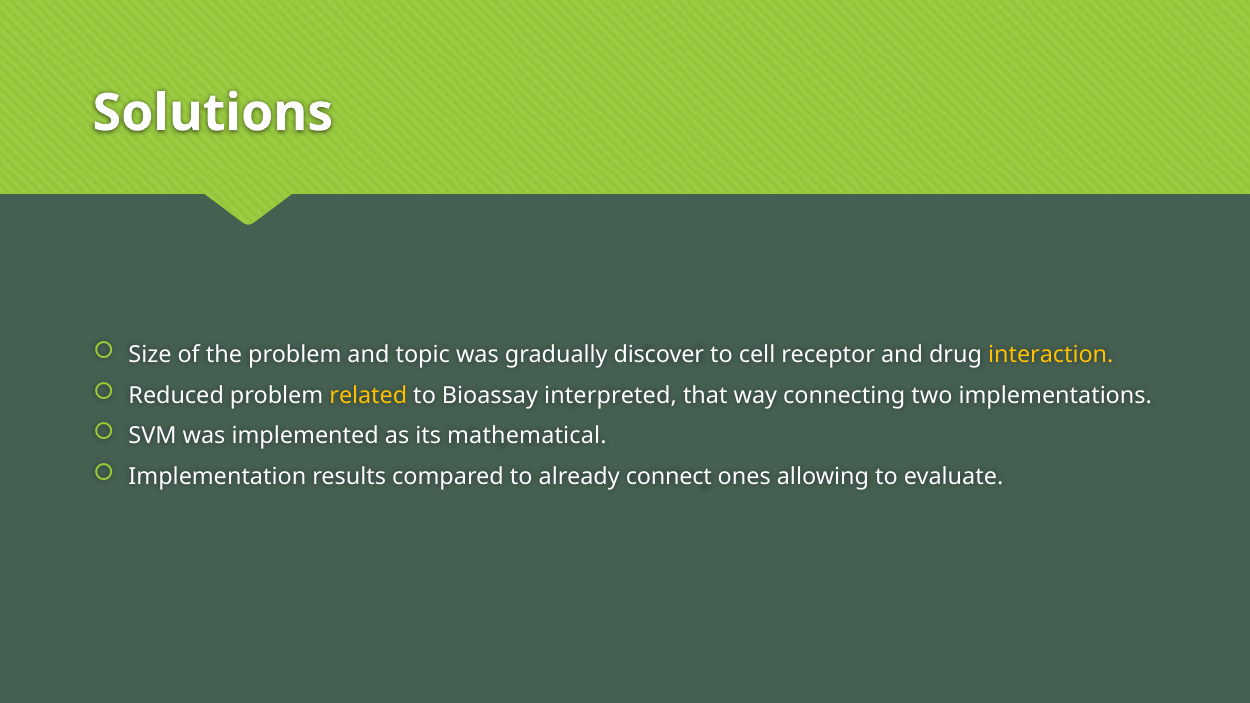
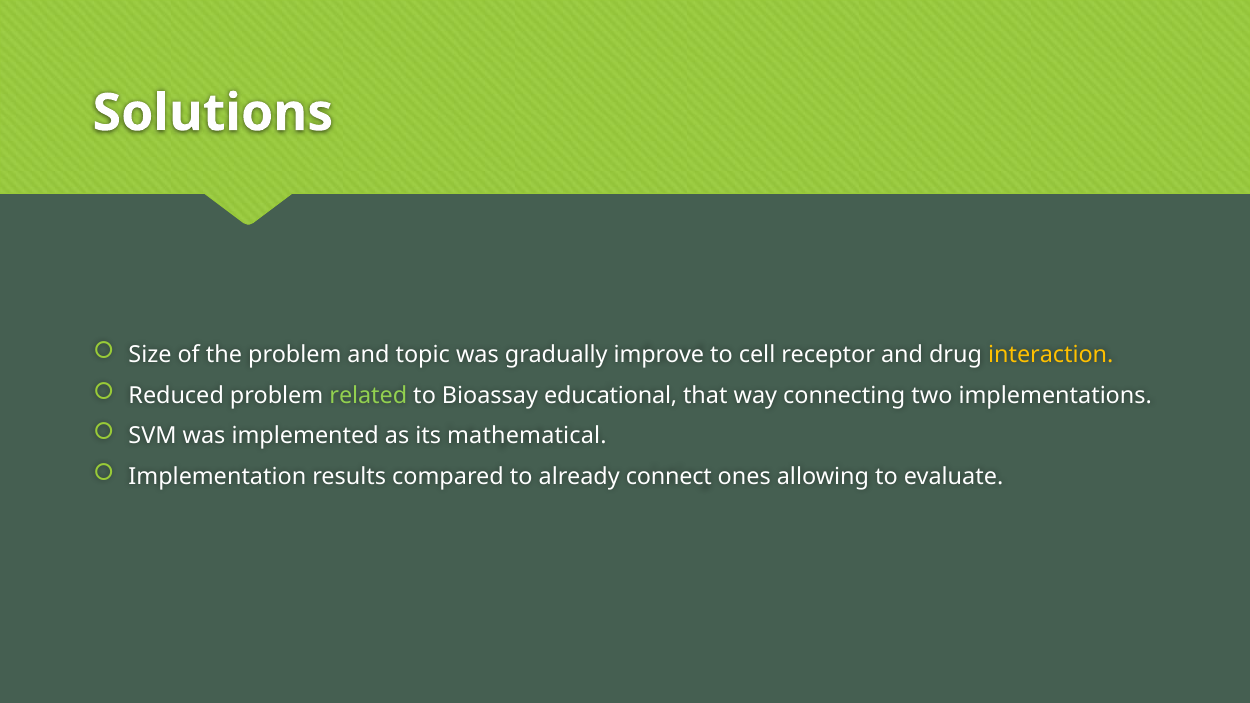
discover: discover -> improve (659, 355)
related colour: yellow -> light green (368, 396)
interpreted: interpreted -> educational (611, 396)
